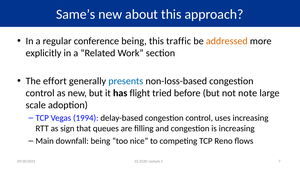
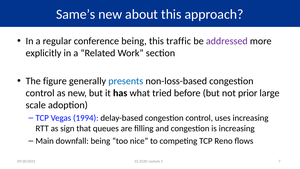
addressed colour: orange -> purple (227, 41)
effort: effort -> figure (55, 81)
flight: flight -> what (140, 93)
note: note -> prior (248, 93)
